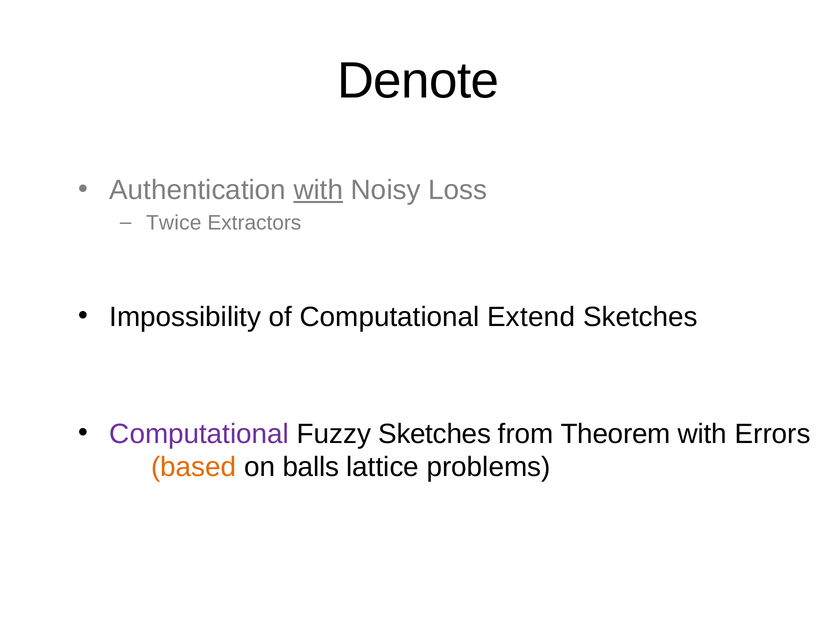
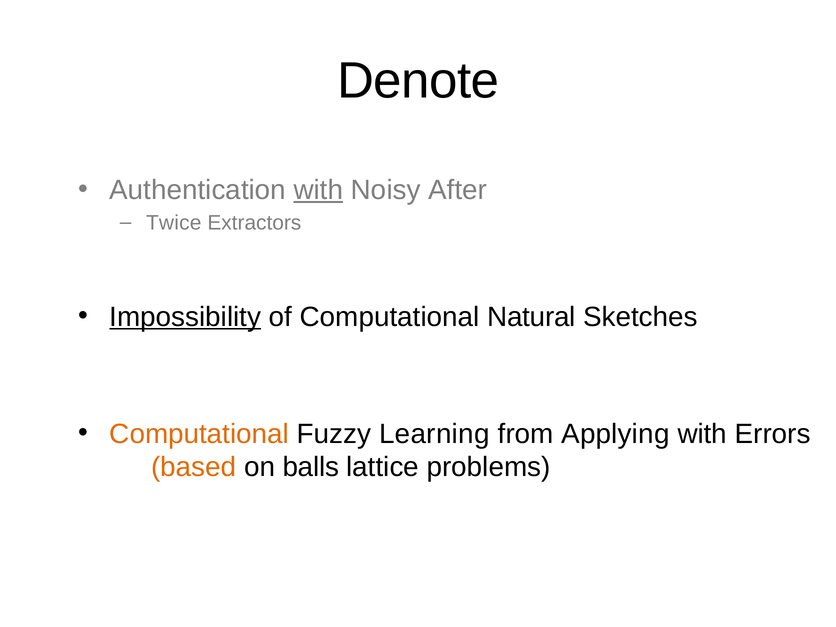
Loss: Loss -> After (458, 190)
Impossibility underline: none -> present (185, 317)
Extend: Extend -> Natural (531, 317)
Computational colour: purple -> orange (199, 434)
Fuzzy Sketches: Sketches -> Learning (434, 434)
Theorem: Theorem -> Applying (615, 434)
